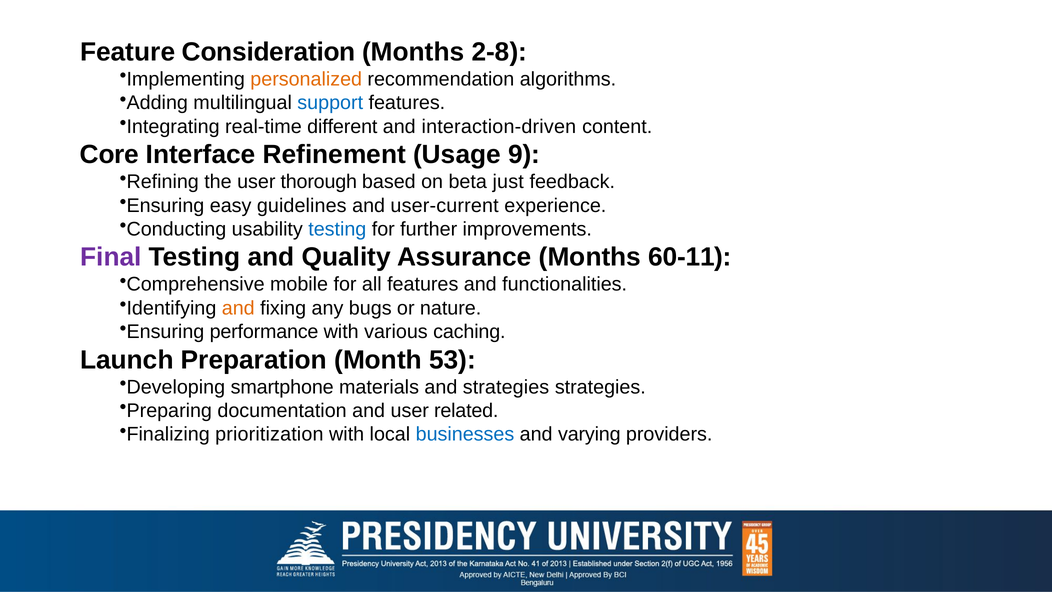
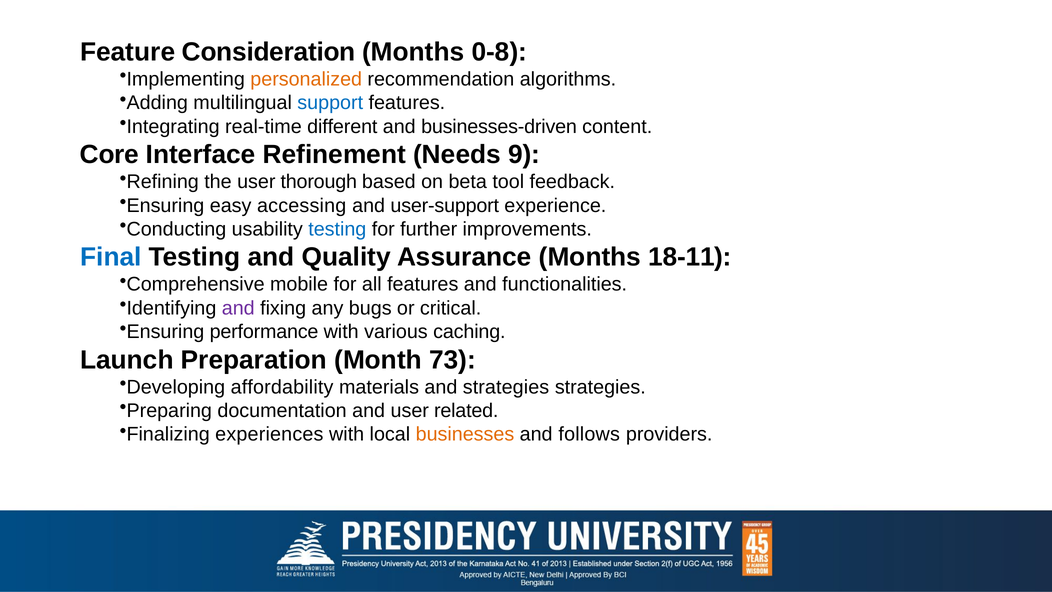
2-8: 2-8 -> 0-8 (499, 52)
interaction-driven: interaction-driven -> businesses-driven (499, 127)
Usage: Usage -> Needs (457, 155)
just: just -> tool (508, 182)
guidelines: guidelines -> accessing (302, 205)
user-current: user-current -> user-support (445, 205)
Final colour: purple -> blue (111, 257)
60-11: 60-11 -> 18-11 (690, 257)
and colour: orange -> purple (238, 308)
nature: nature -> critical (451, 308)
53: 53 -> 73 (452, 360)
smartphone: smartphone -> affordability (282, 387)
prioritization: prioritization -> experiences (269, 434)
businesses colour: blue -> orange (465, 434)
varying: varying -> follows (589, 434)
